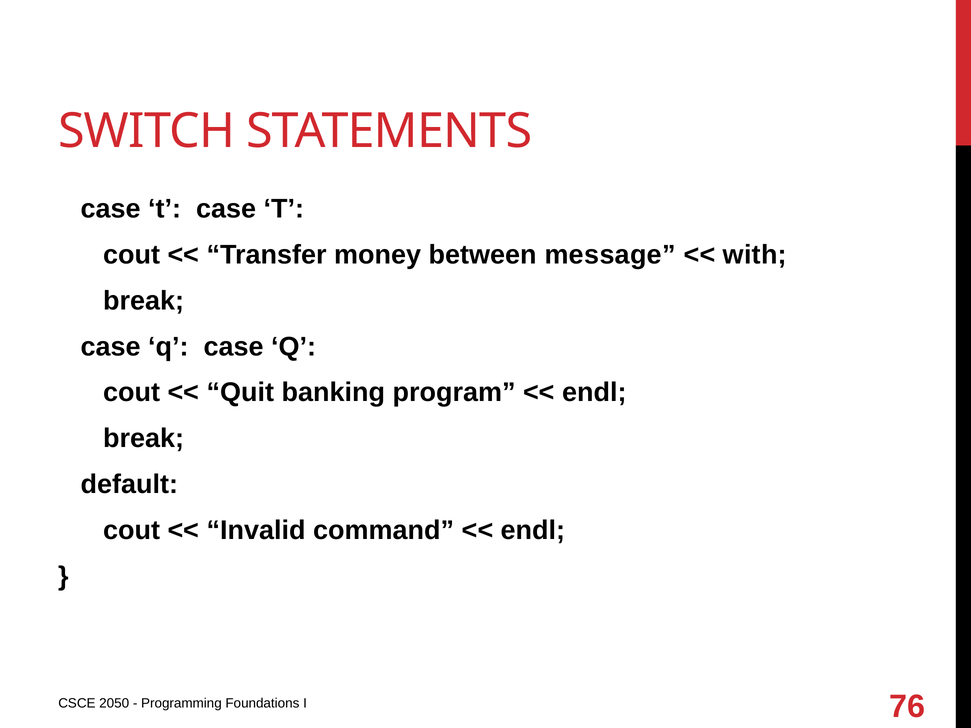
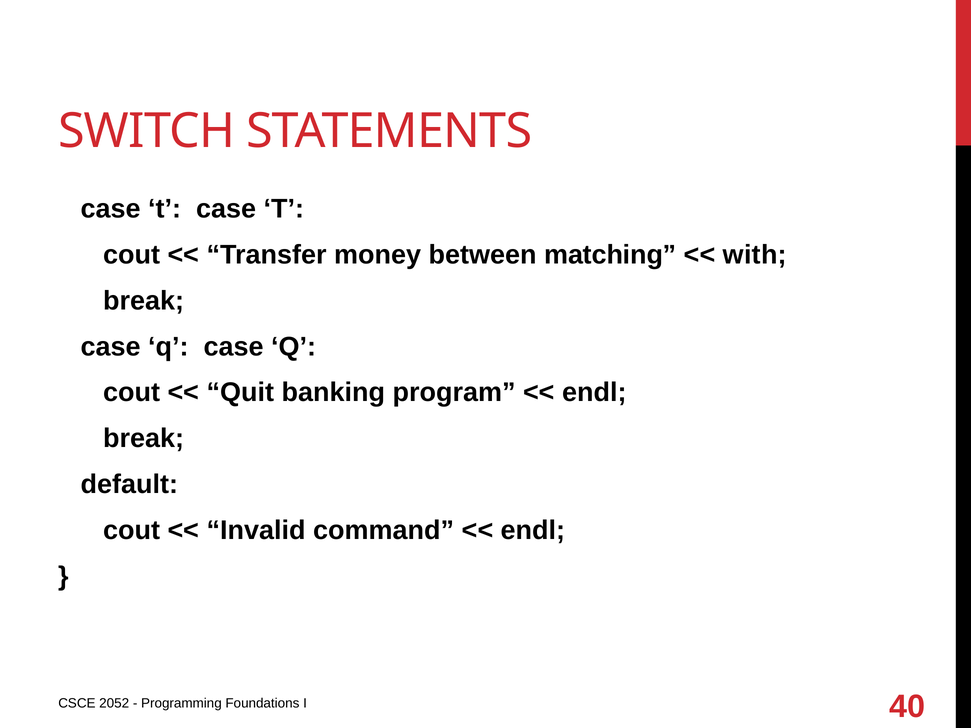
message: message -> matching (610, 255)
2050: 2050 -> 2052 (114, 703)
76: 76 -> 40 (907, 707)
